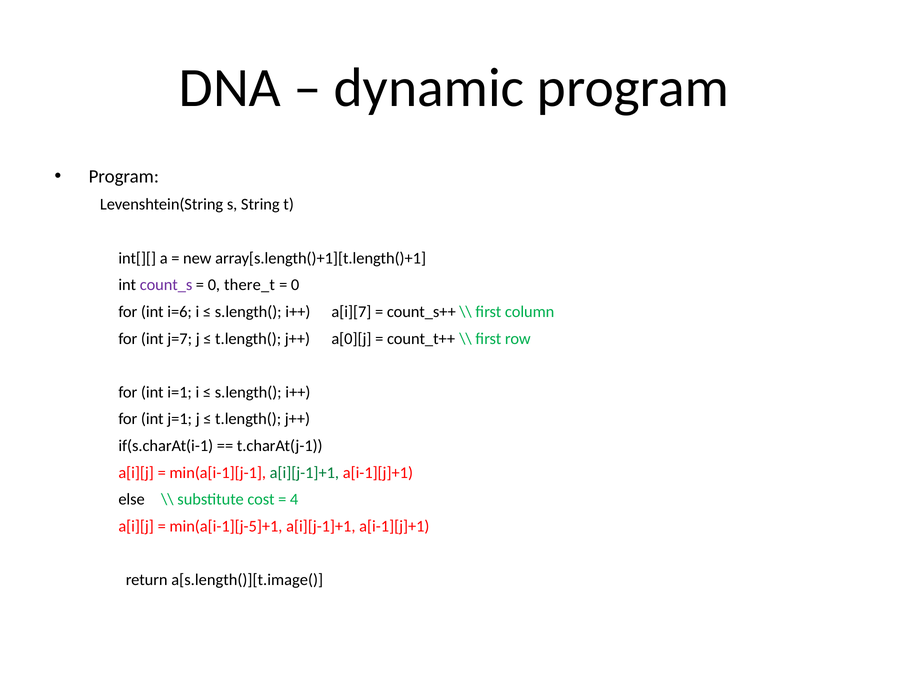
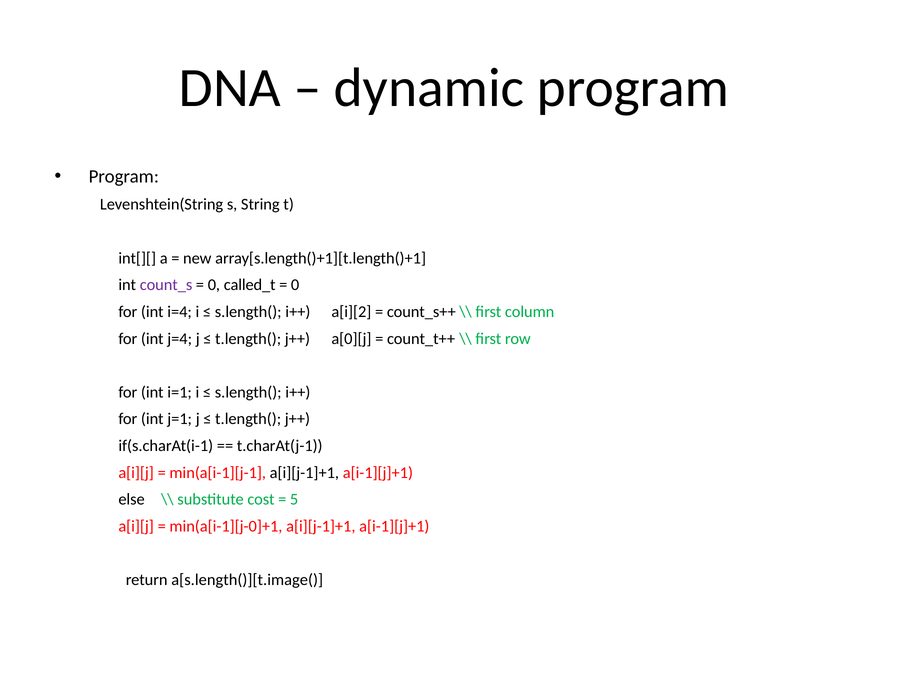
there_t: there_t -> called_t (250, 285)
i=6: i=6 -> i=4 (180, 312)
a[i][7: a[i][7 -> a[i][2 (351, 312)
j=7: j=7 -> j=4 (180, 338)
a[i][j-1]+1 colour: green -> black (304, 472)
4: 4 -> 5 (294, 499)
min(a[i-1][j-5]+1: min(a[i-1][j-5]+1 -> min(a[i-1][j-0]+1 (226, 526)
